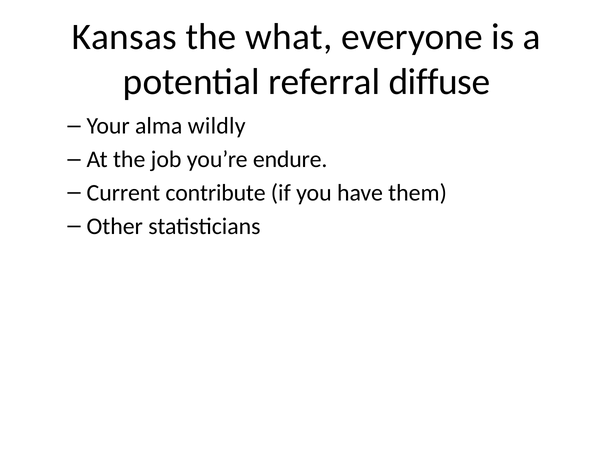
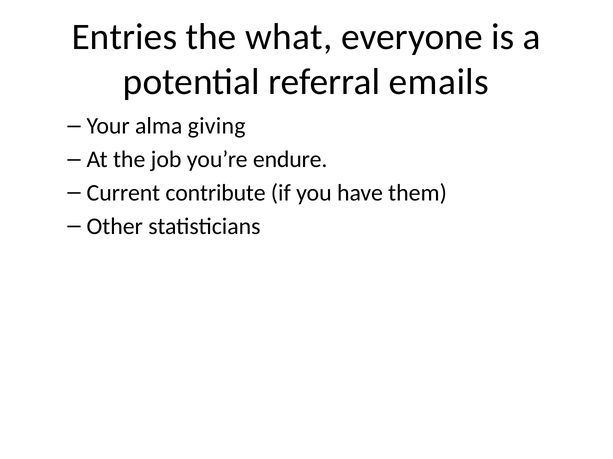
Kansas: Kansas -> Entries (124, 37)
diffuse: diffuse -> emails (439, 82)
wildly: wildly -> giving (217, 126)
